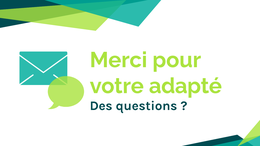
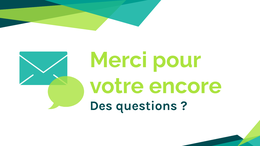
adapté: adapté -> encore (185, 86)
